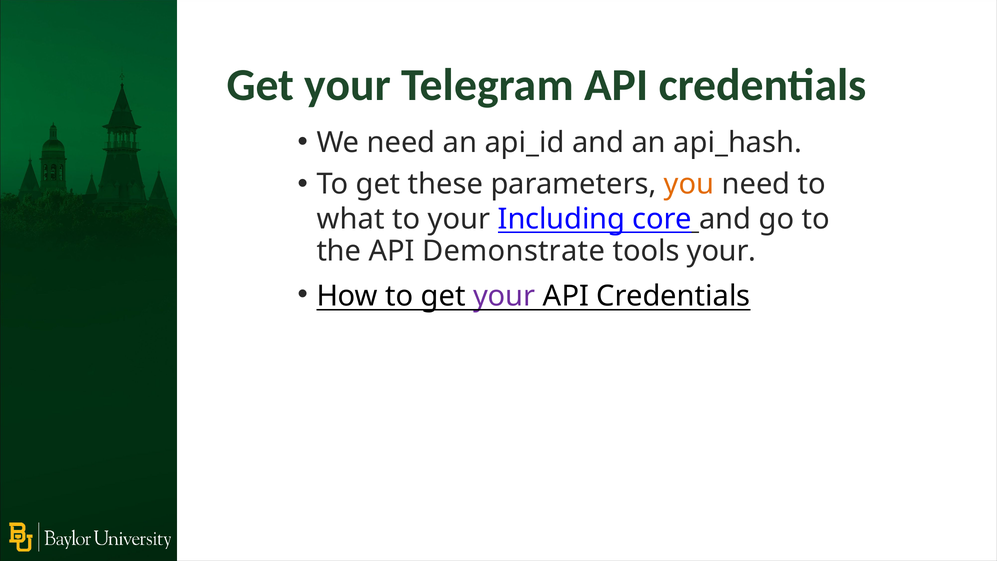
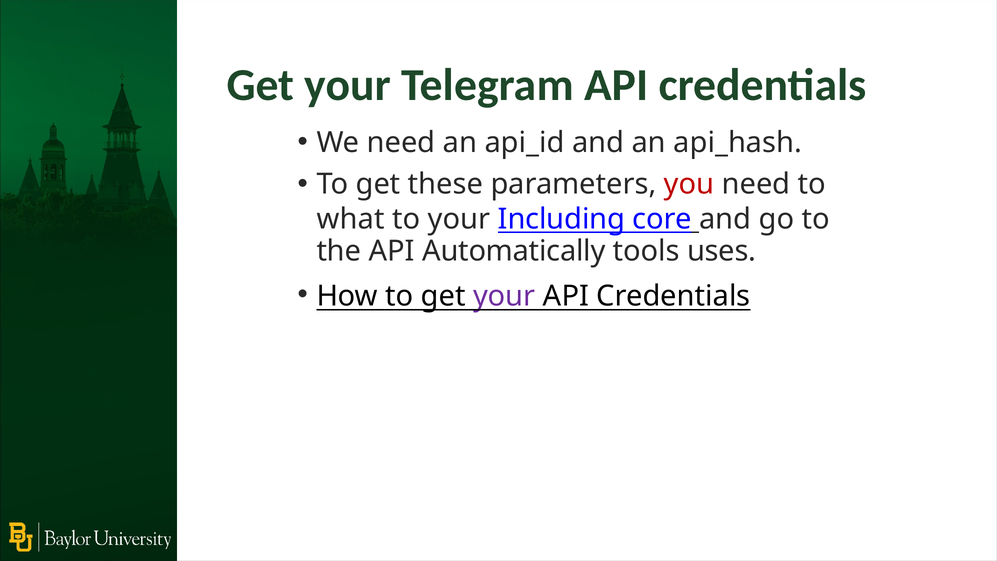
you colour: orange -> red (689, 184)
Demonstrate: Demonstrate -> Automatically (514, 251)
tools your: your -> uses (722, 251)
